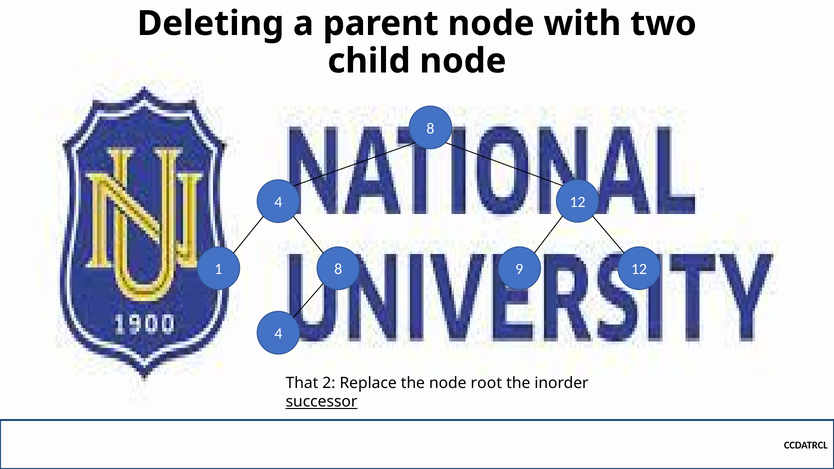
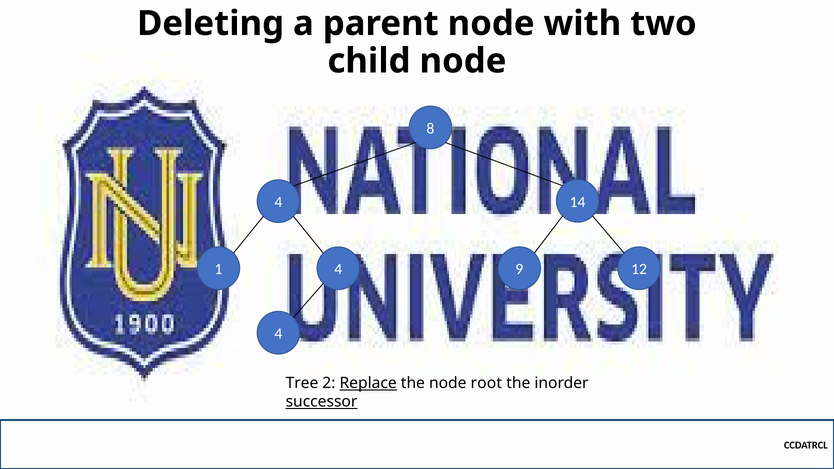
4 12: 12 -> 14 (578, 202)
1 8: 8 -> 4 (338, 269)
That: That -> Tree (302, 383)
Replace underline: none -> present (368, 383)
